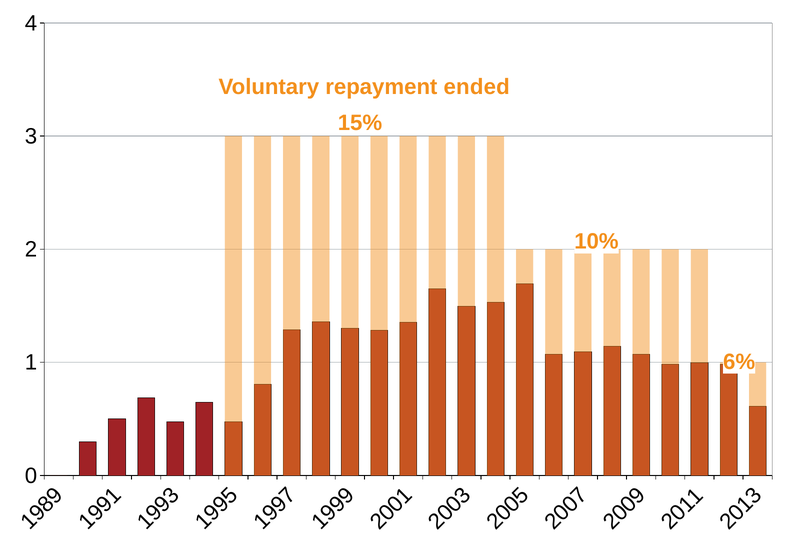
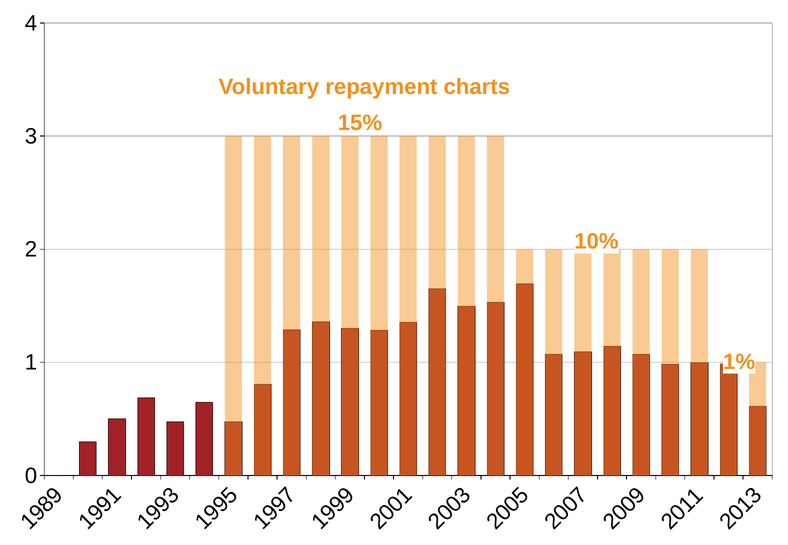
ended: ended -> charts (477, 87)
6%: 6% -> 1% (739, 362)
